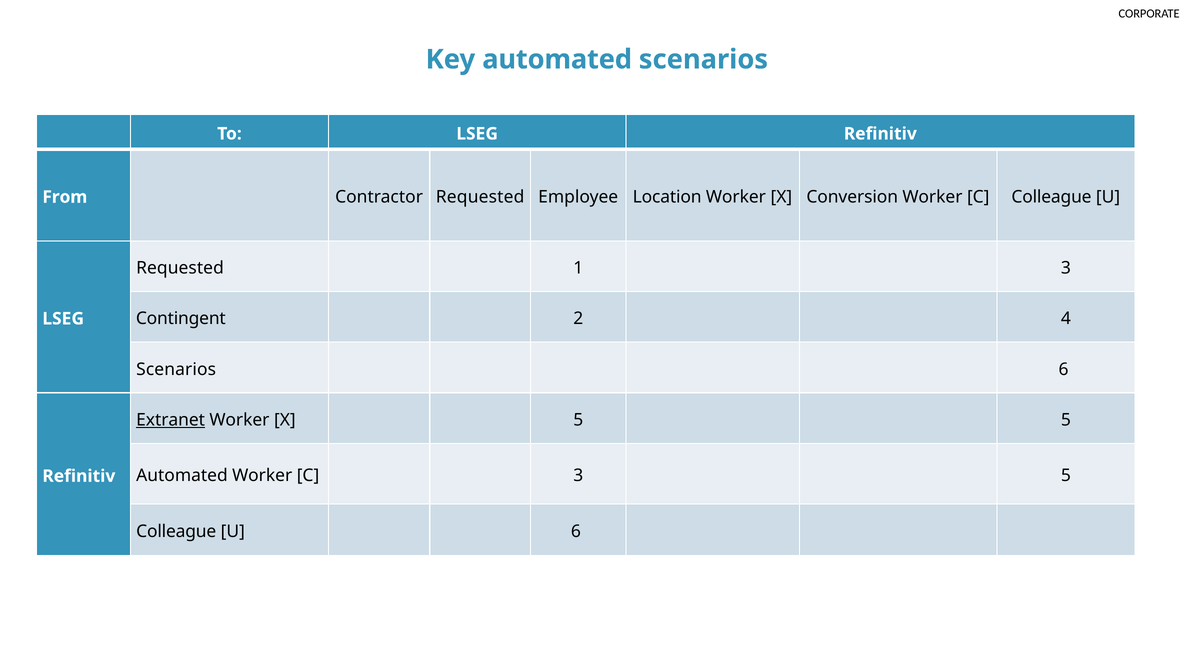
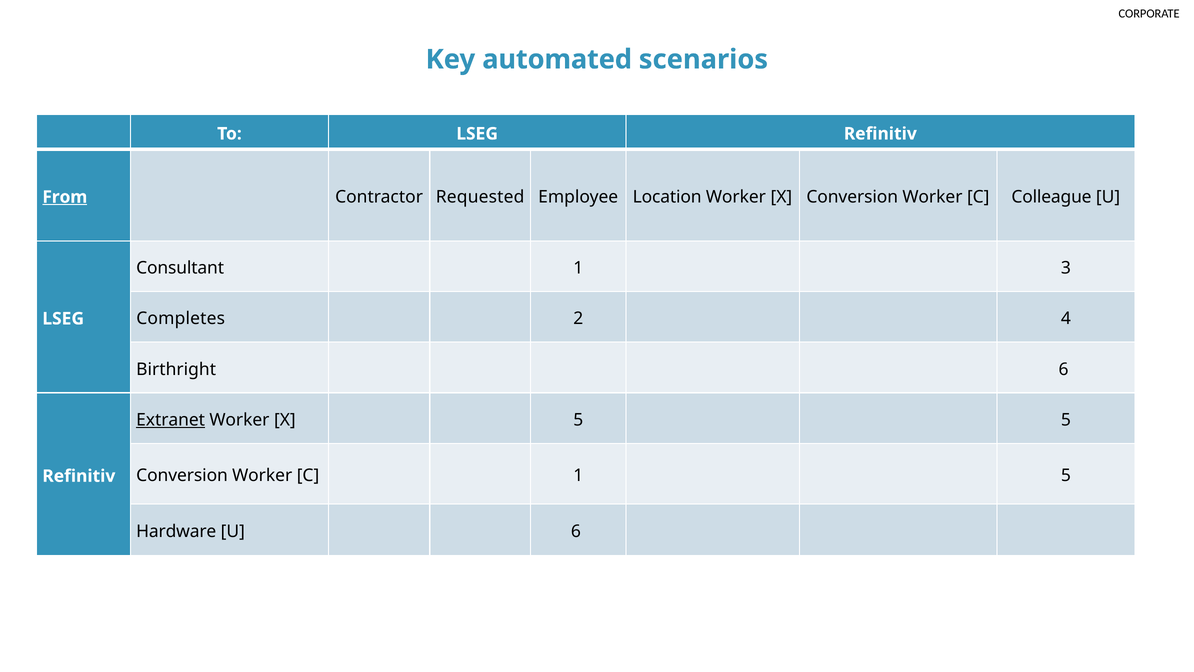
From underline: none -> present (65, 197)
Requested: Requested -> Consultant (180, 268)
Contingent: Contingent -> Completes (181, 318)
Scenarios: Scenarios -> Birthright (176, 369)
Automated: Automated -> Conversion (182, 475)
C 3: 3 -> 1 (578, 475)
Colleague: Colleague -> Hardware (176, 531)
